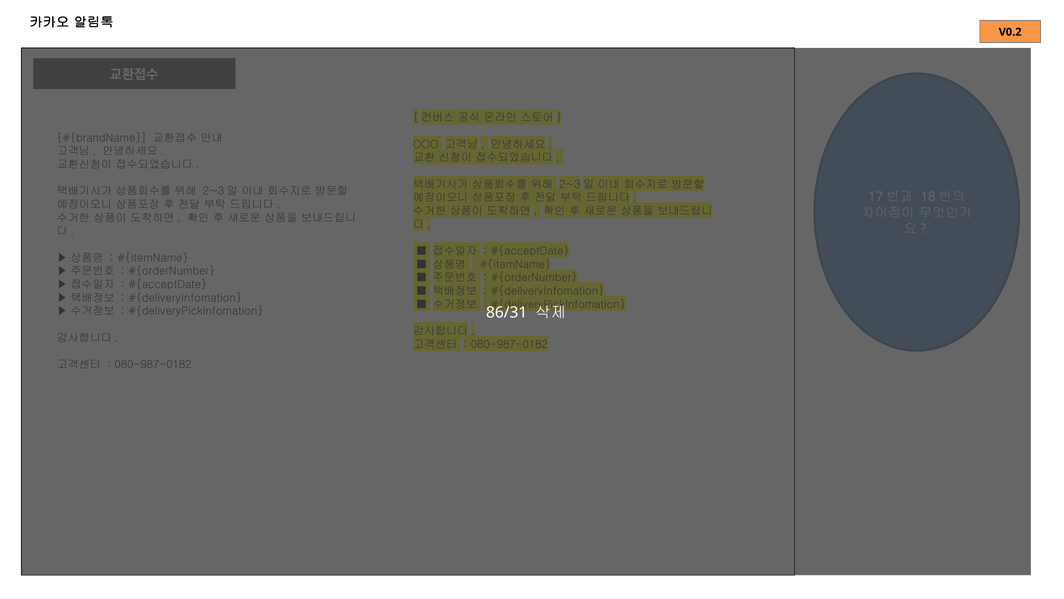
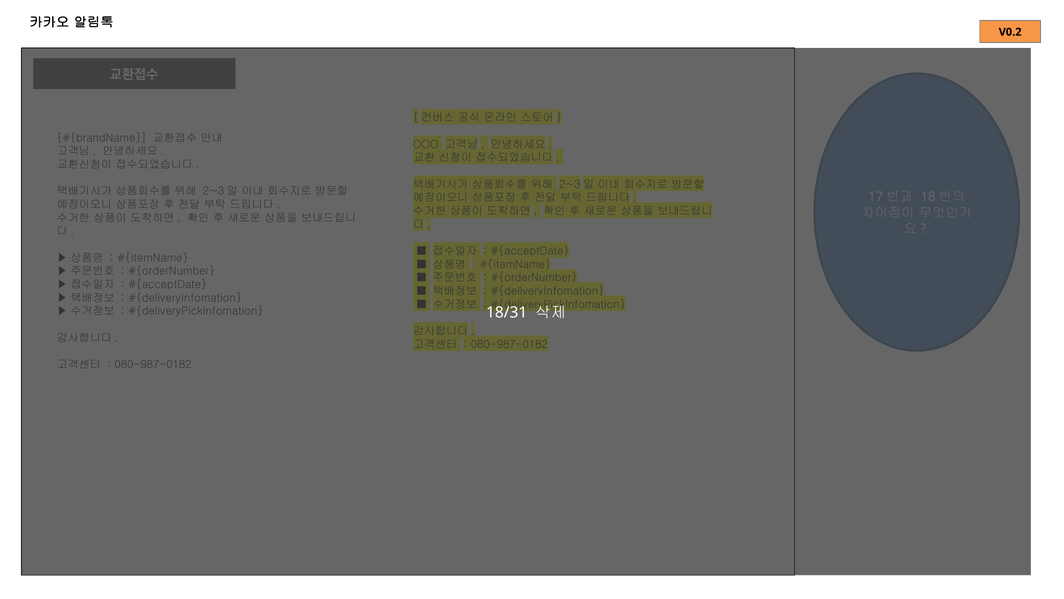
86/31: 86/31 -> 18/31 (507, 312)
